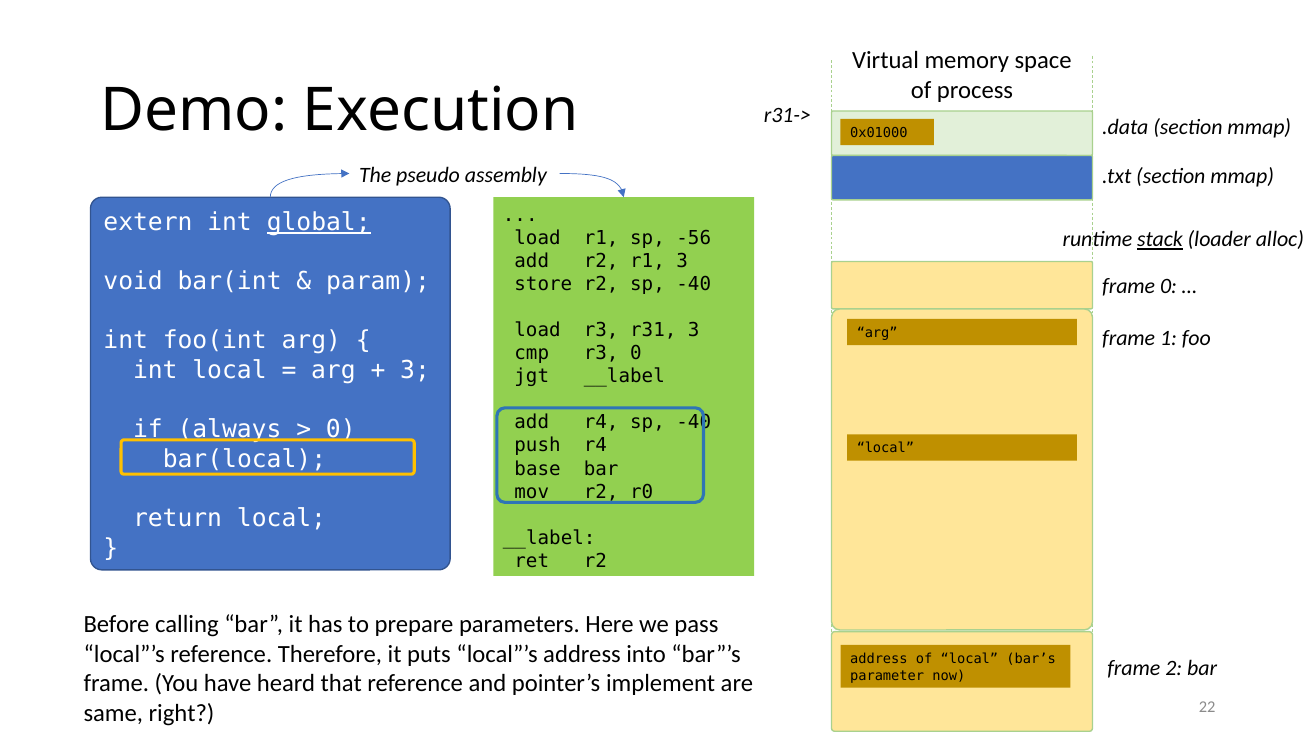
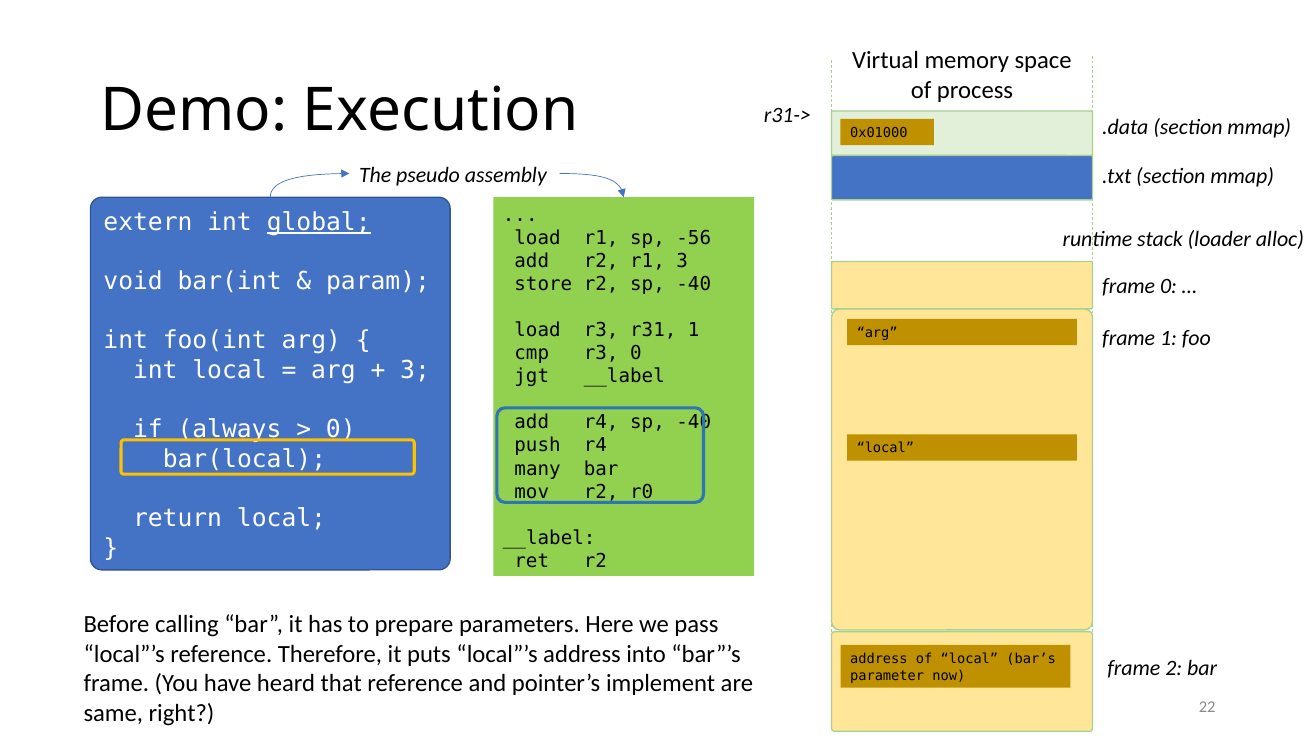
stack underline: present -> none (1160, 239)
r31 3: 3 -> 1 (694, 330)
base: base -> many (538, 468)
